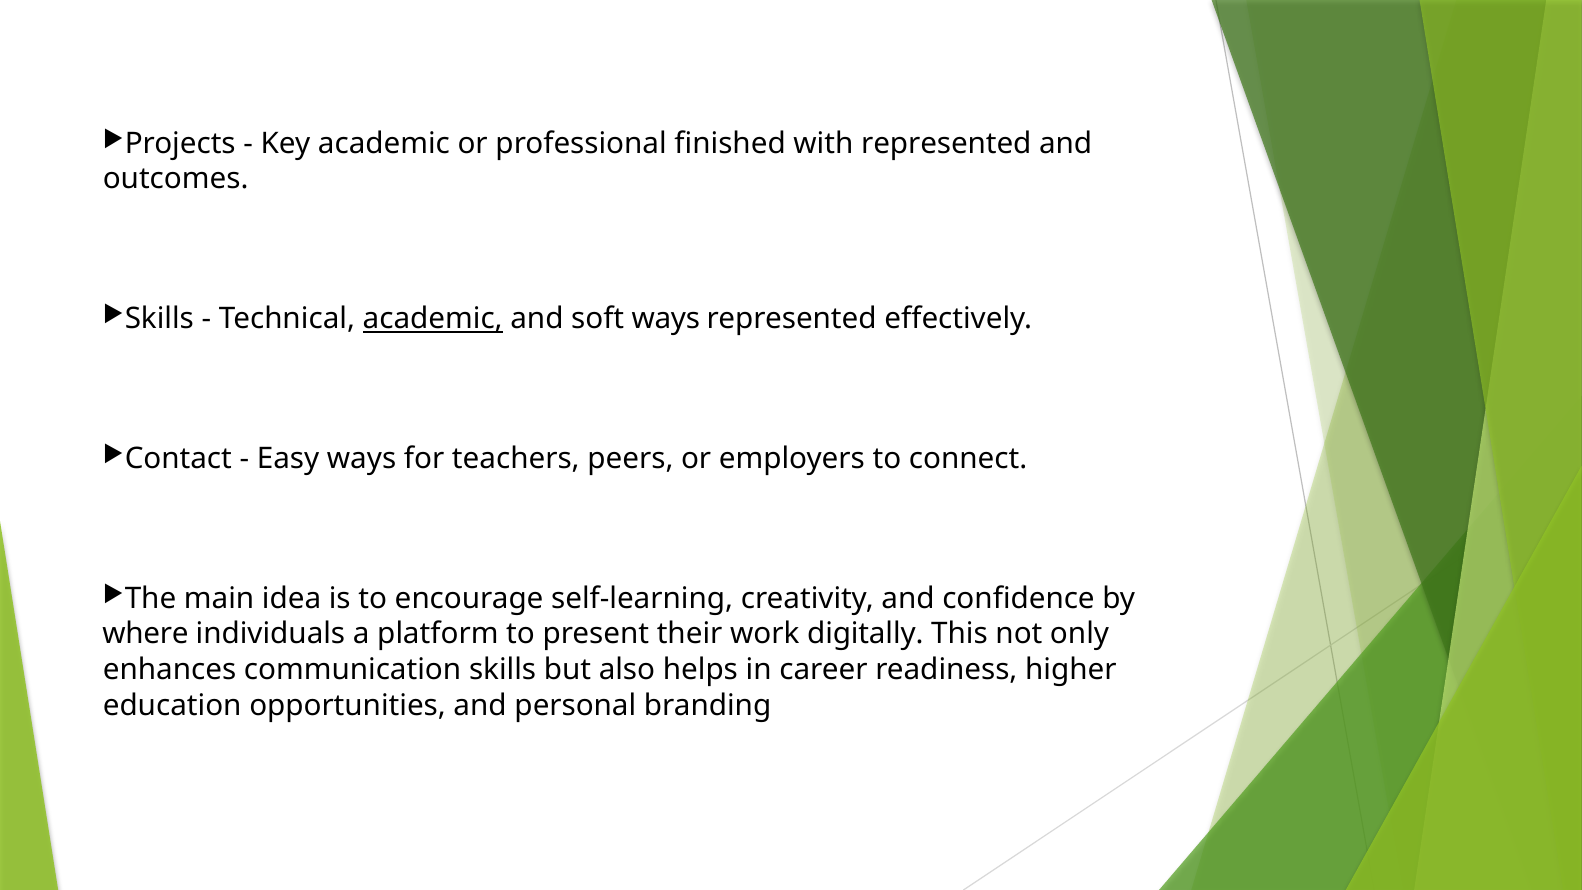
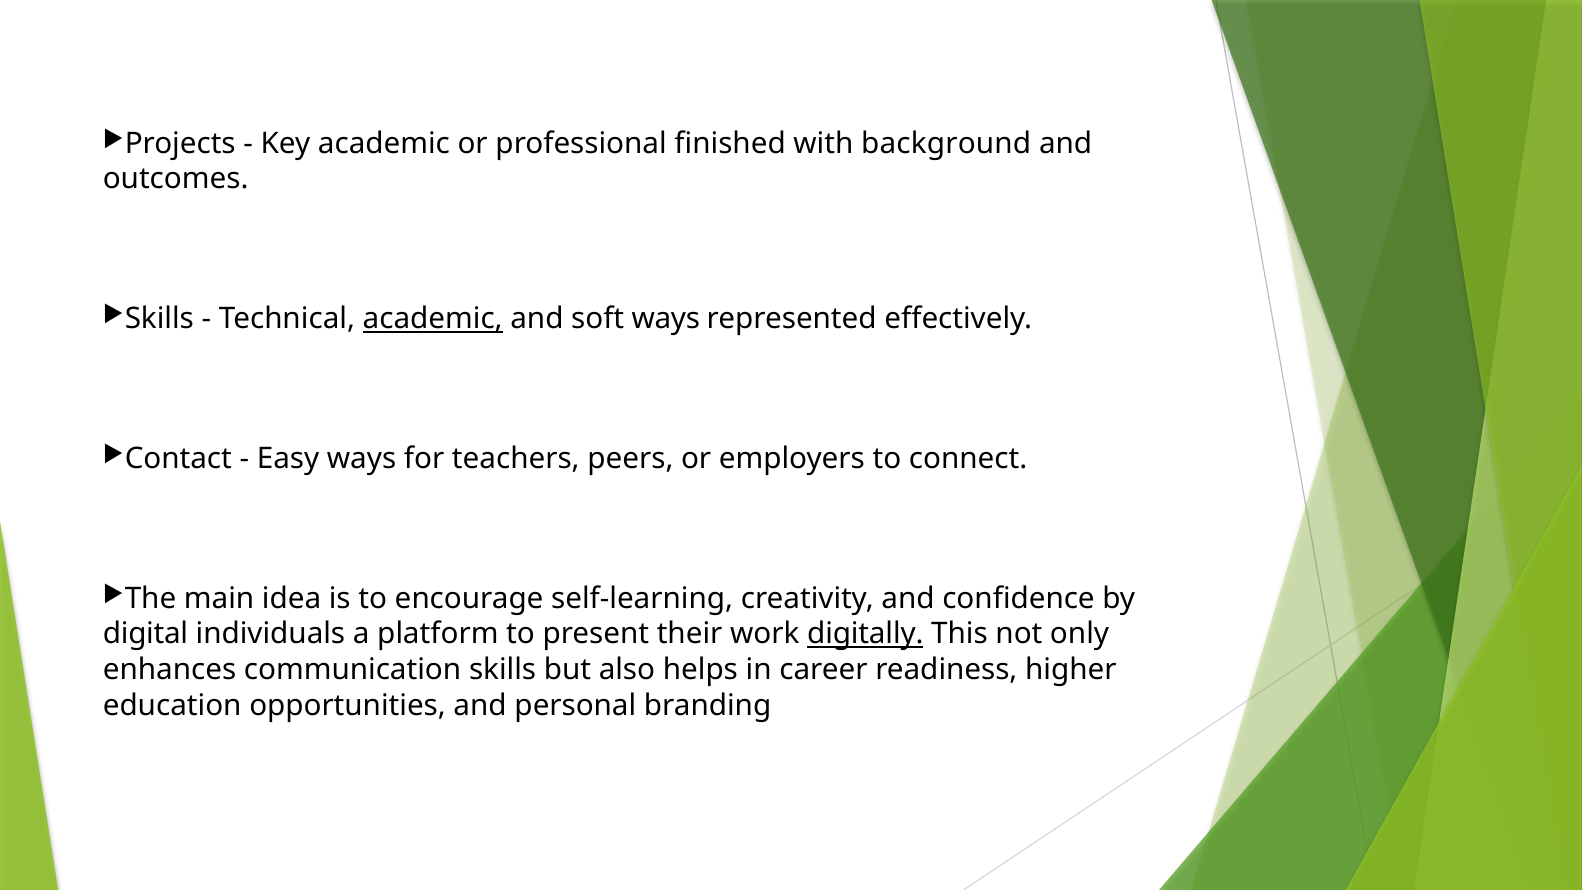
with represented: represented -> background (946, 144)
where: where -> digital (146, 634)
digitally underline: none -> present (865, 634)
